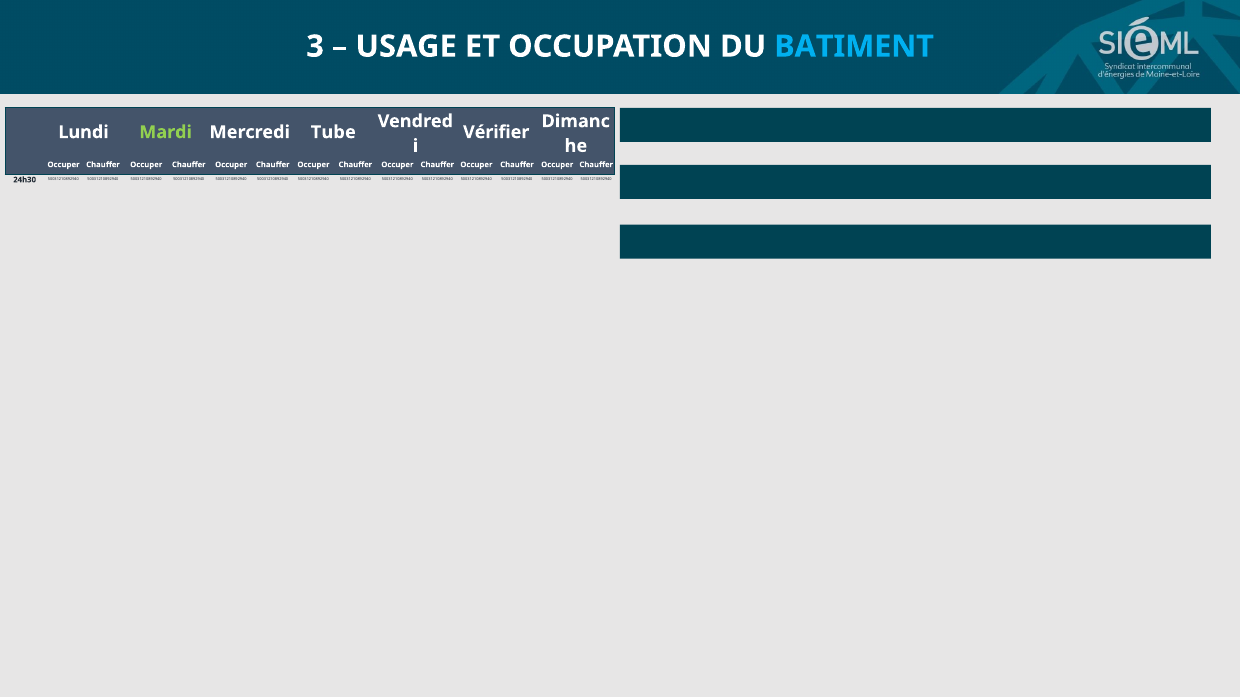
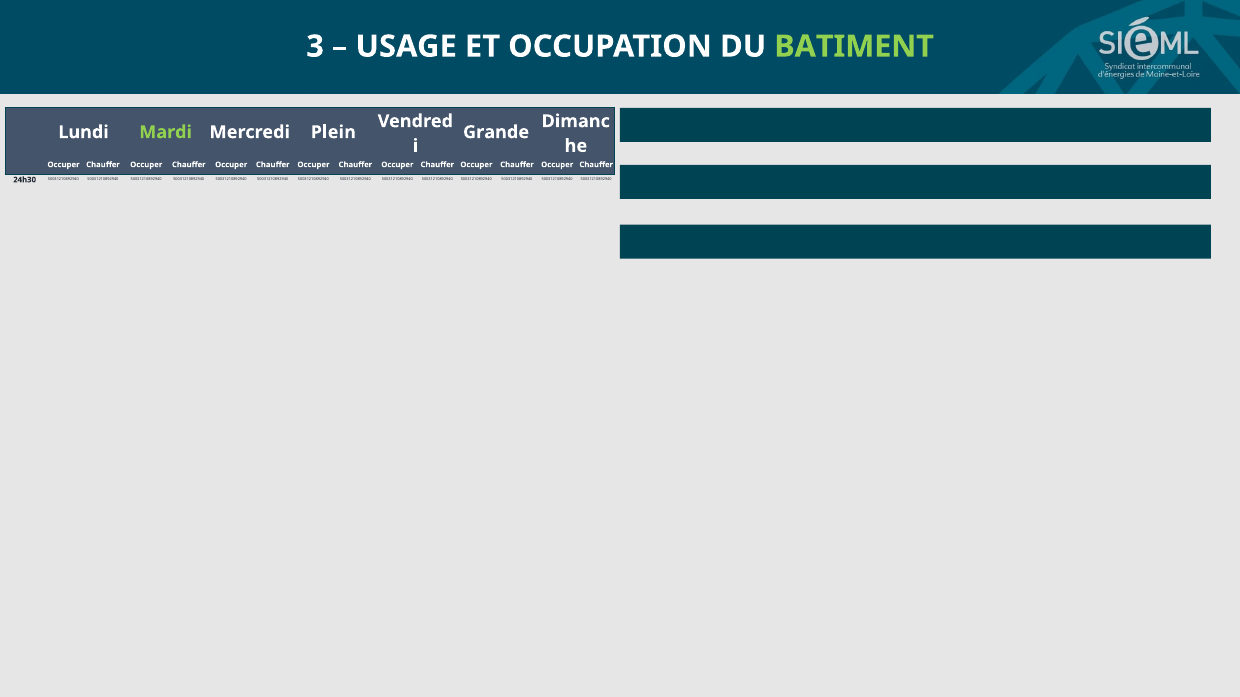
BATIMENT colour: light blue -> light green (854, 46)
Tube: Tube -> Plein (333, 132)
Vérifier: Vérifier -> Grande (496, 132)
